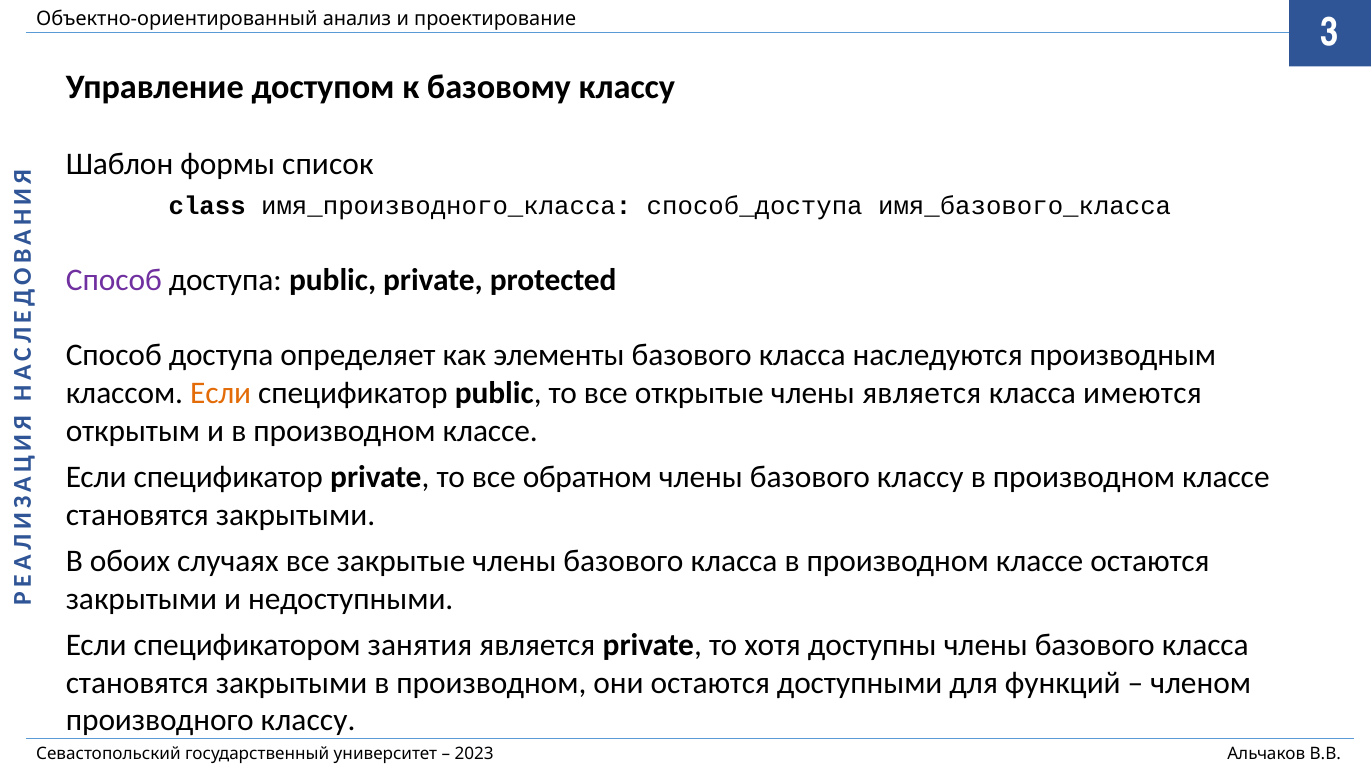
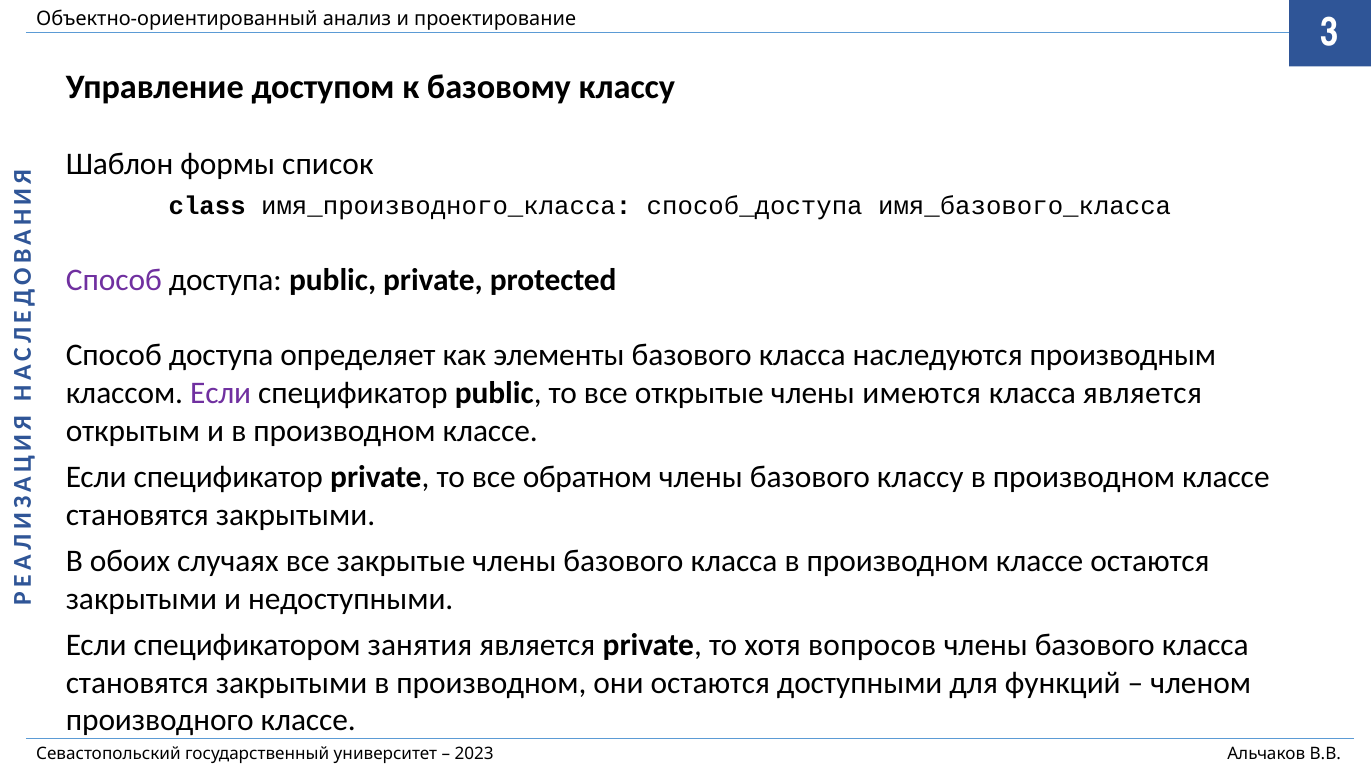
Если colour: orange -> purple (221, 393)
члены является: является -> имеются (922, 393)
класса имеются: имеются -> является (1142, 393)
доступны: доступны -> вопросов (872, 645)
производного классу: классу -> классе (308, 721)
